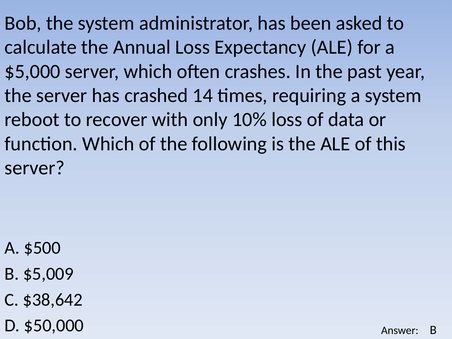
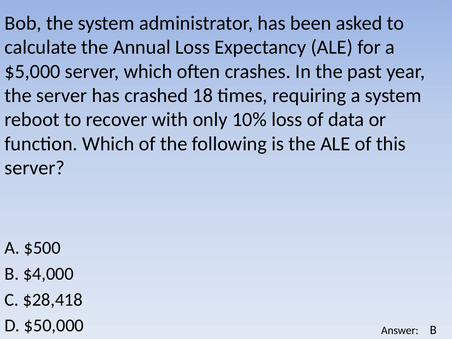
14: 14 -> 18 (203, 96)
$5,009: $5,009 -> $4,000 (48, 274)
$38,642: $38,642 -> $28,418 (53, 300)
